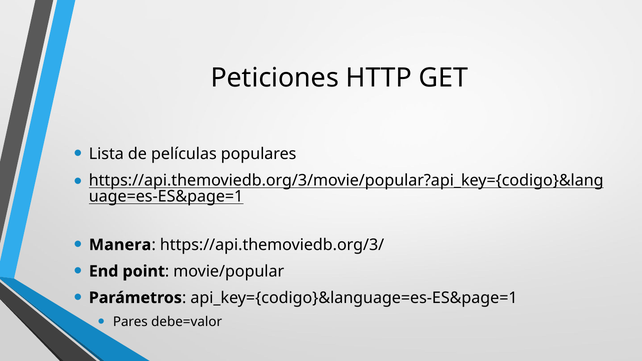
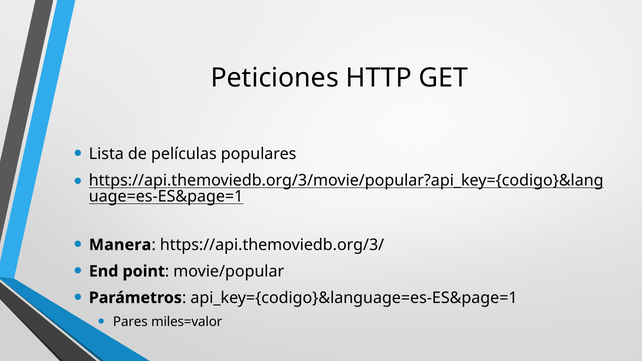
debe=valor: debe=valor -> miles=valor (187, 322)
